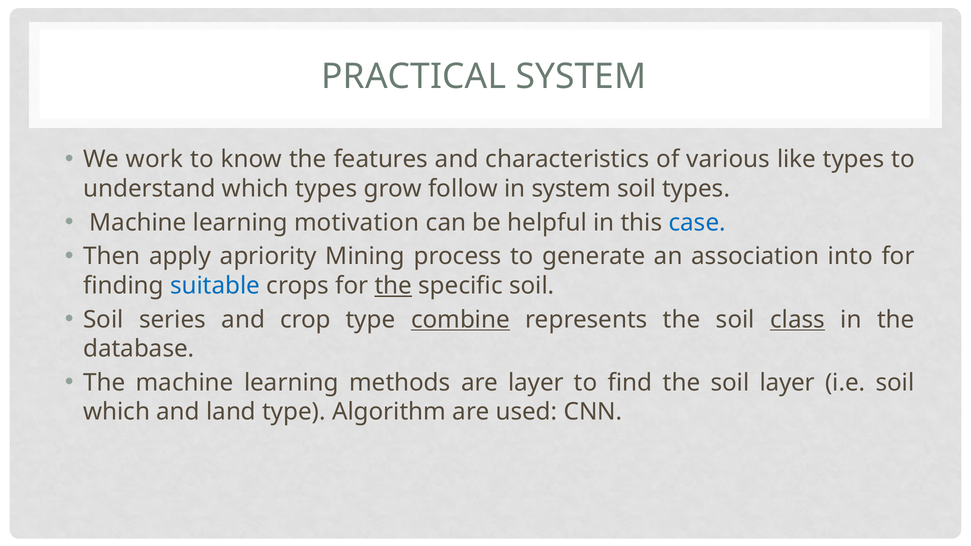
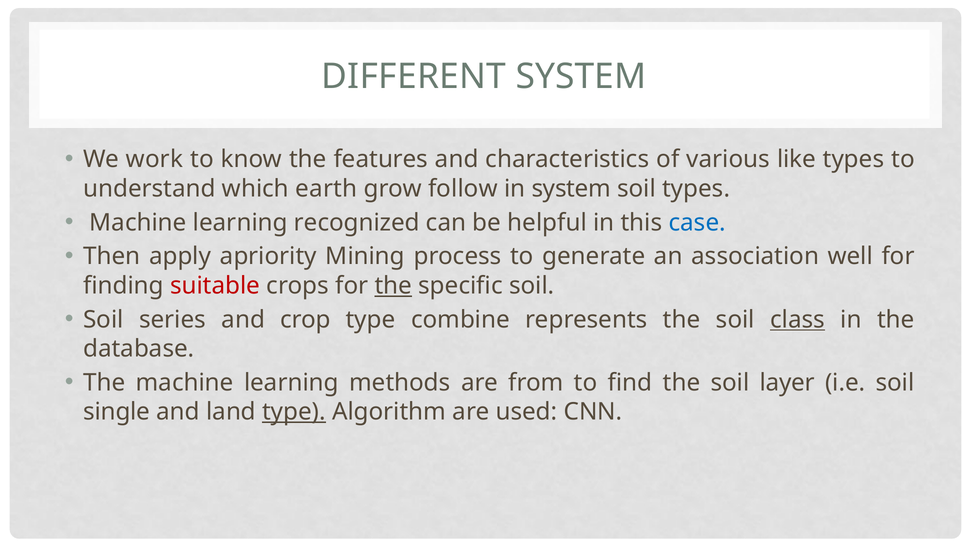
PRACTICAL: PRACTICAL -> DIFFERENT (414, 76)
which types: types -> earth (326, 189)
motivation: motivation -> recognized (357, 223)
into: into -> well (850, 257)
suitable colour: blue -> red (215, 286)
combine underline: present -> none (460, 320)
are layer: layer -> from (536, 383)
which: which -> single (117, 412)
type underline: none -> present (294, 412)
